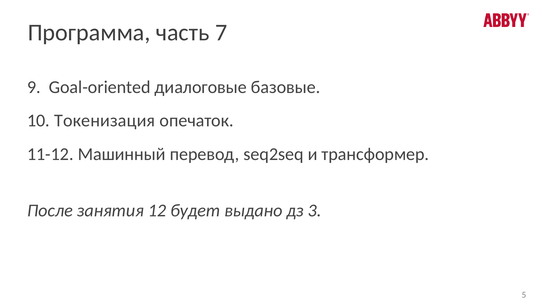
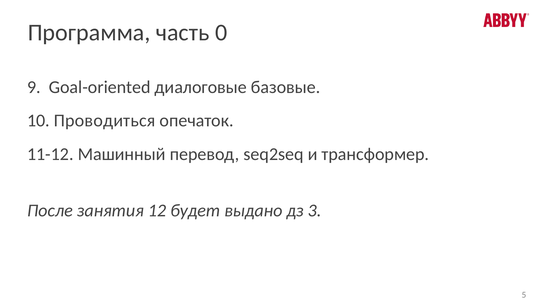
7: 7 -> 0 (221, 32)
Токенизация: Токенизация -> Проводиться (105, 121)
